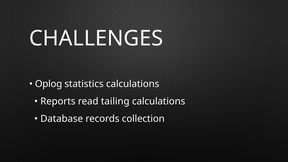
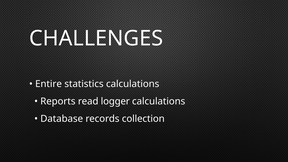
Oplog: Oplog -> Entire (49, 84)
tailing: tailing -> logger (115, 101)
